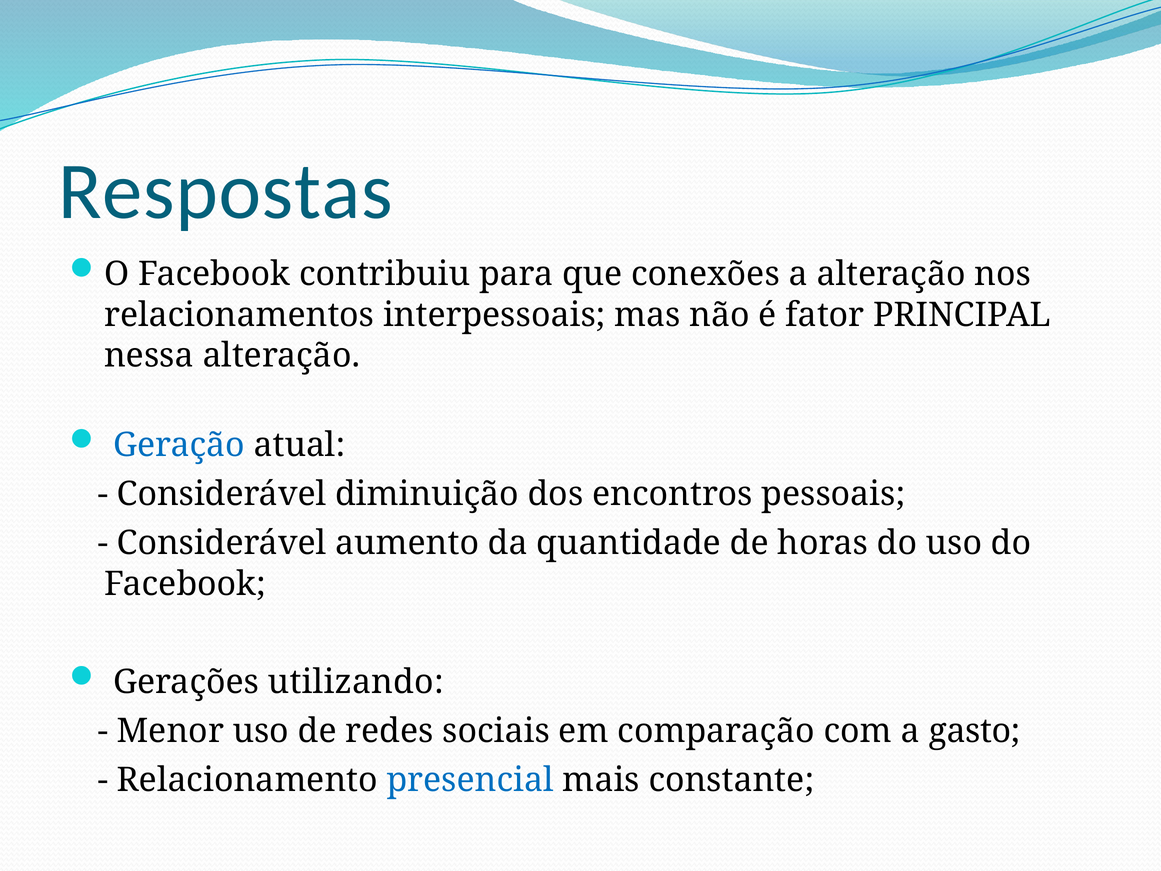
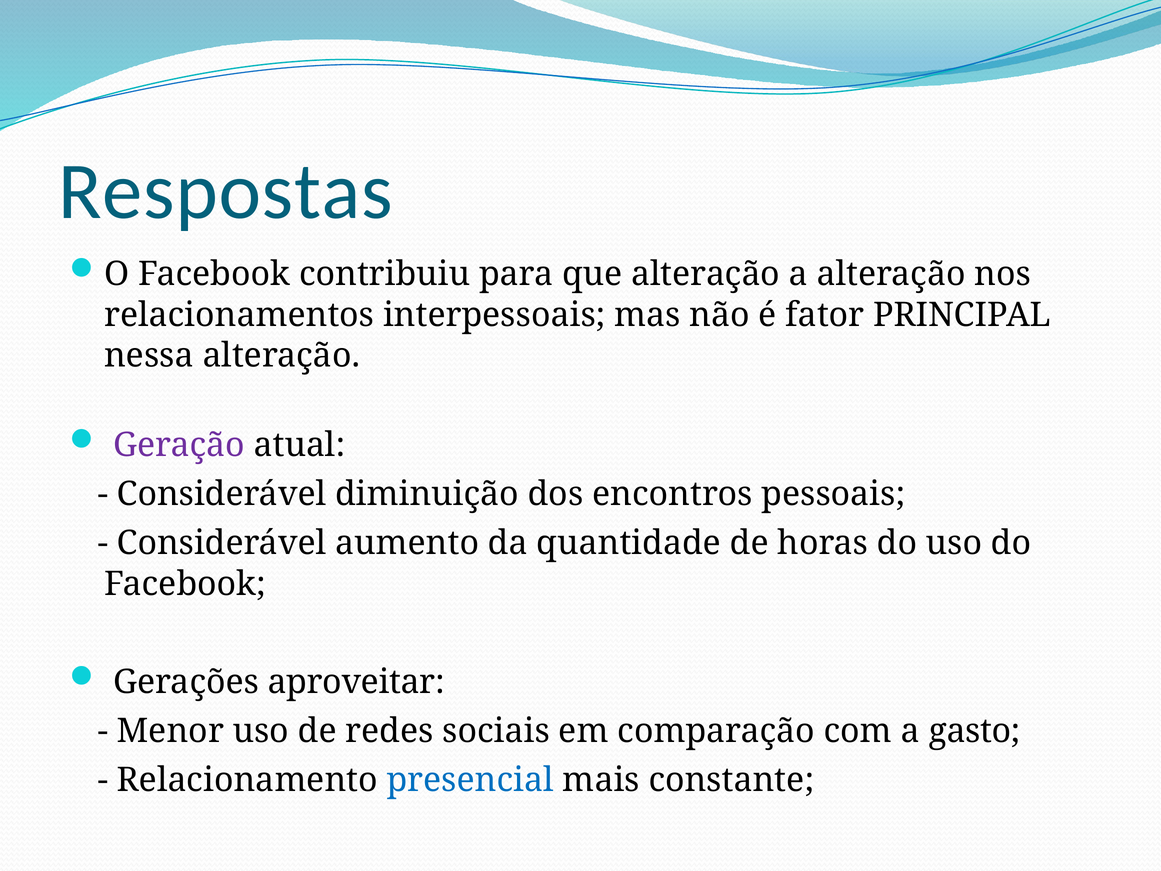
que conexões: conexões -> alteração (706, 274)
Geração colour: blue -> purple (179, 445)
utilizando: utilizando -> aproveitar (356, 682)
